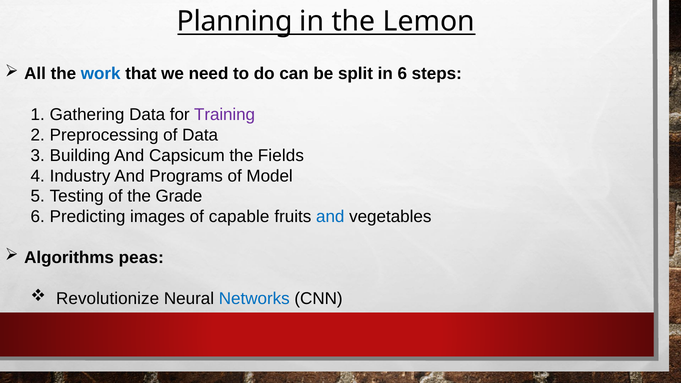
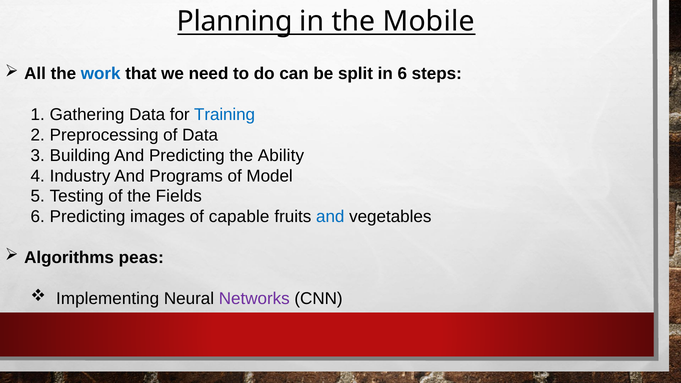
Lemon: Lemon -> Mobile (429, 22)
Training colour: purple -> blue (225, 115)
And Capsicum: Capsicum -> Predicting (187, 156)
Fields: Fields -> Ability (281, 156)
Grade: Grade -> Fields (179, 196)
Revolutionize: Revolutionize -> Implementing (108, 299)
Networks colour: blue -> purple (254, 299)
